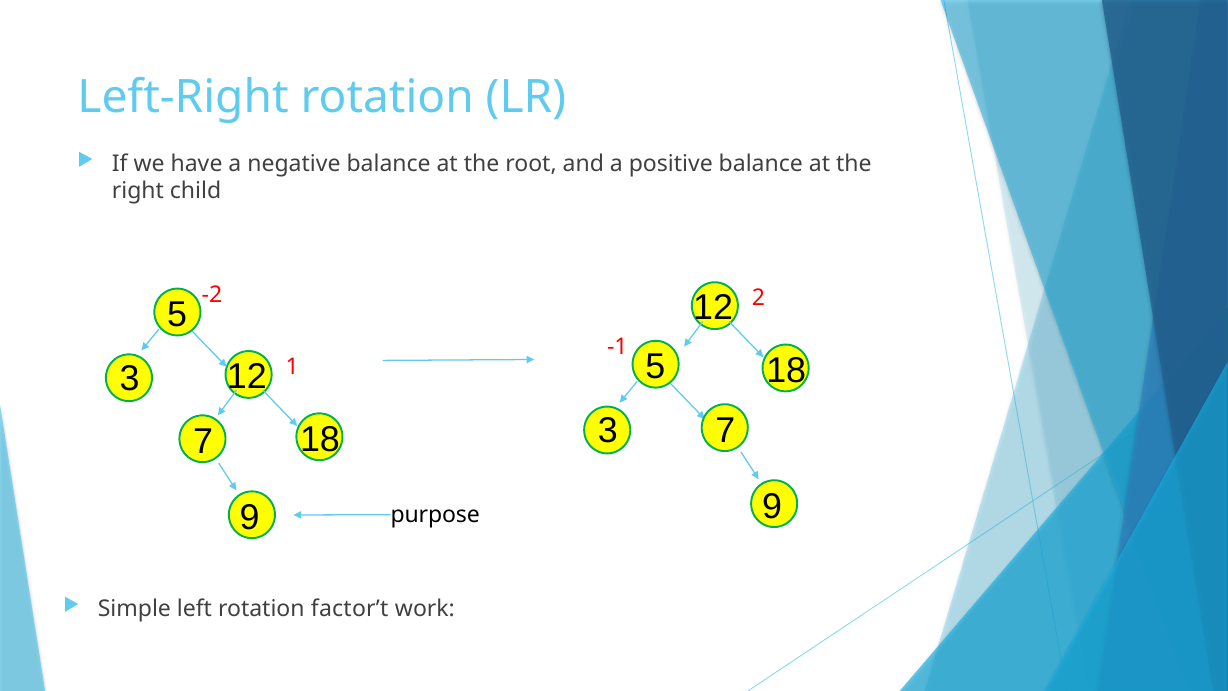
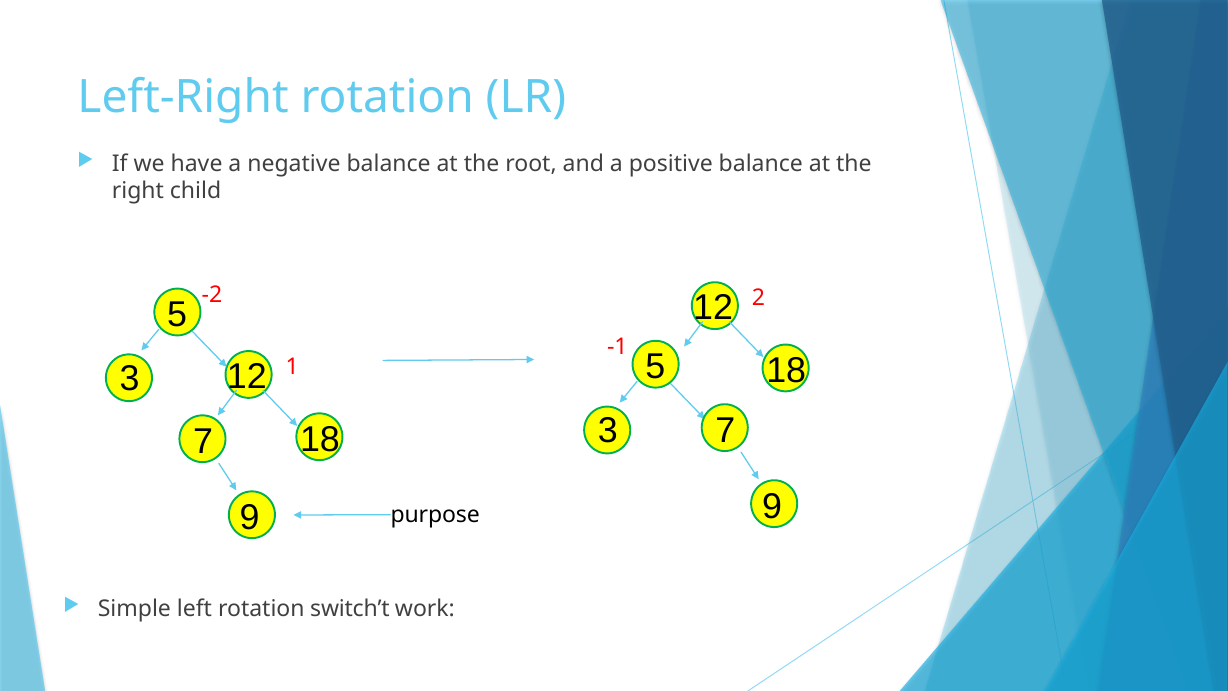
factor’t: factor’t -> switch’t (350, 608)
